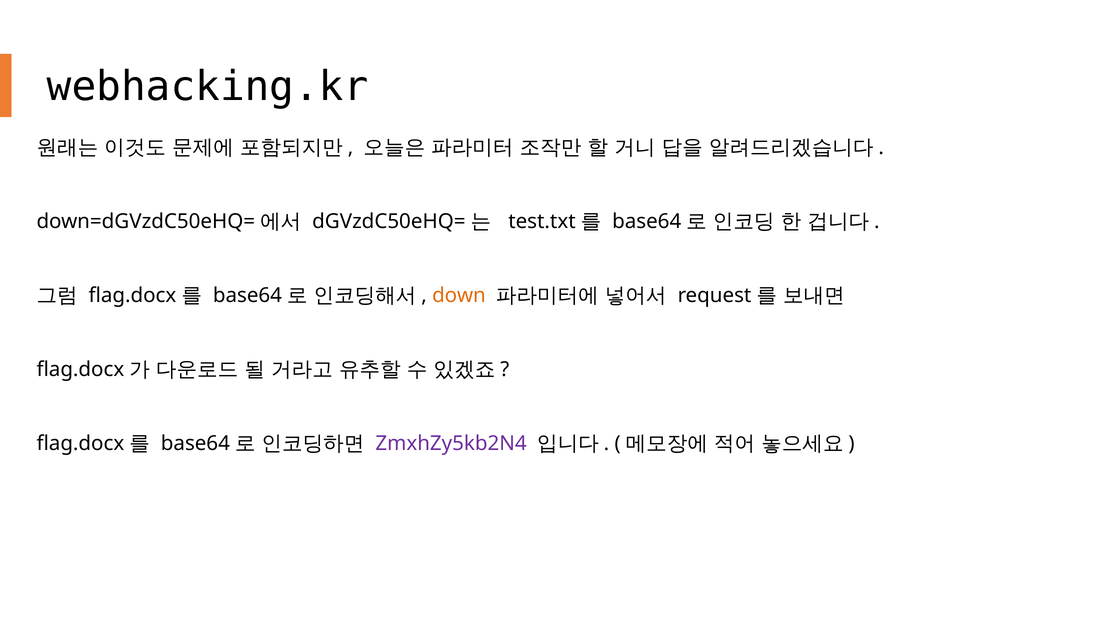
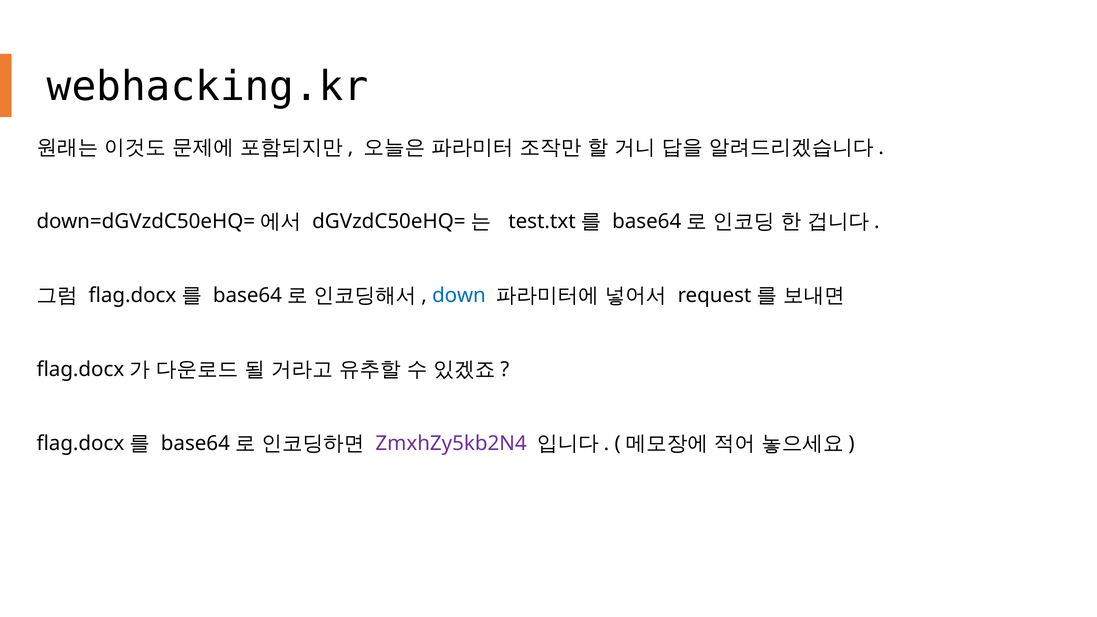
down colour: orange -> blue (459, 295)
